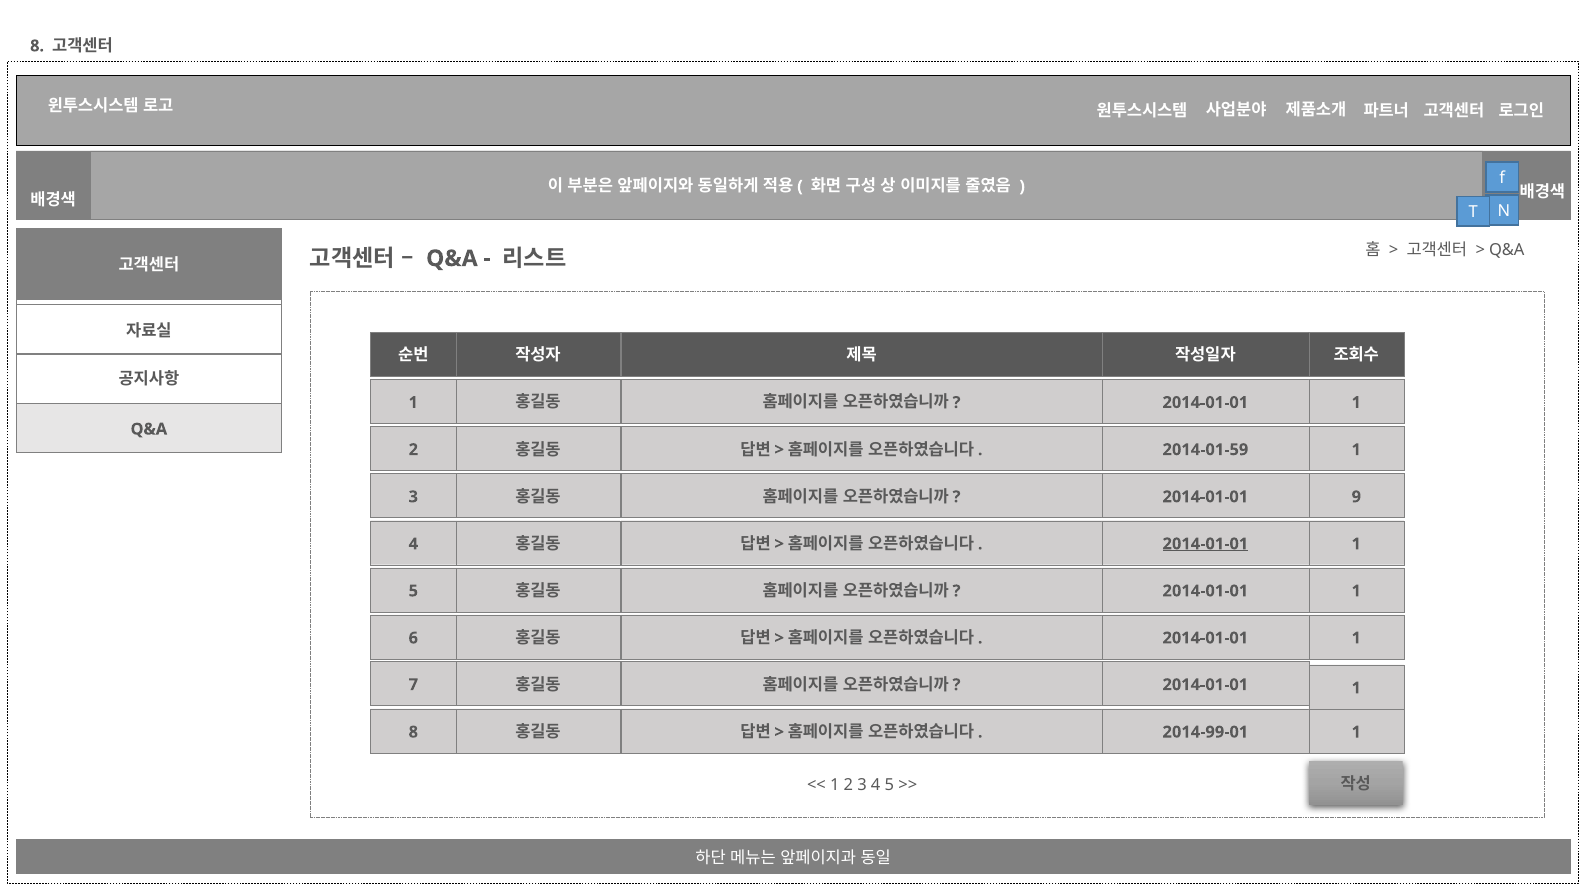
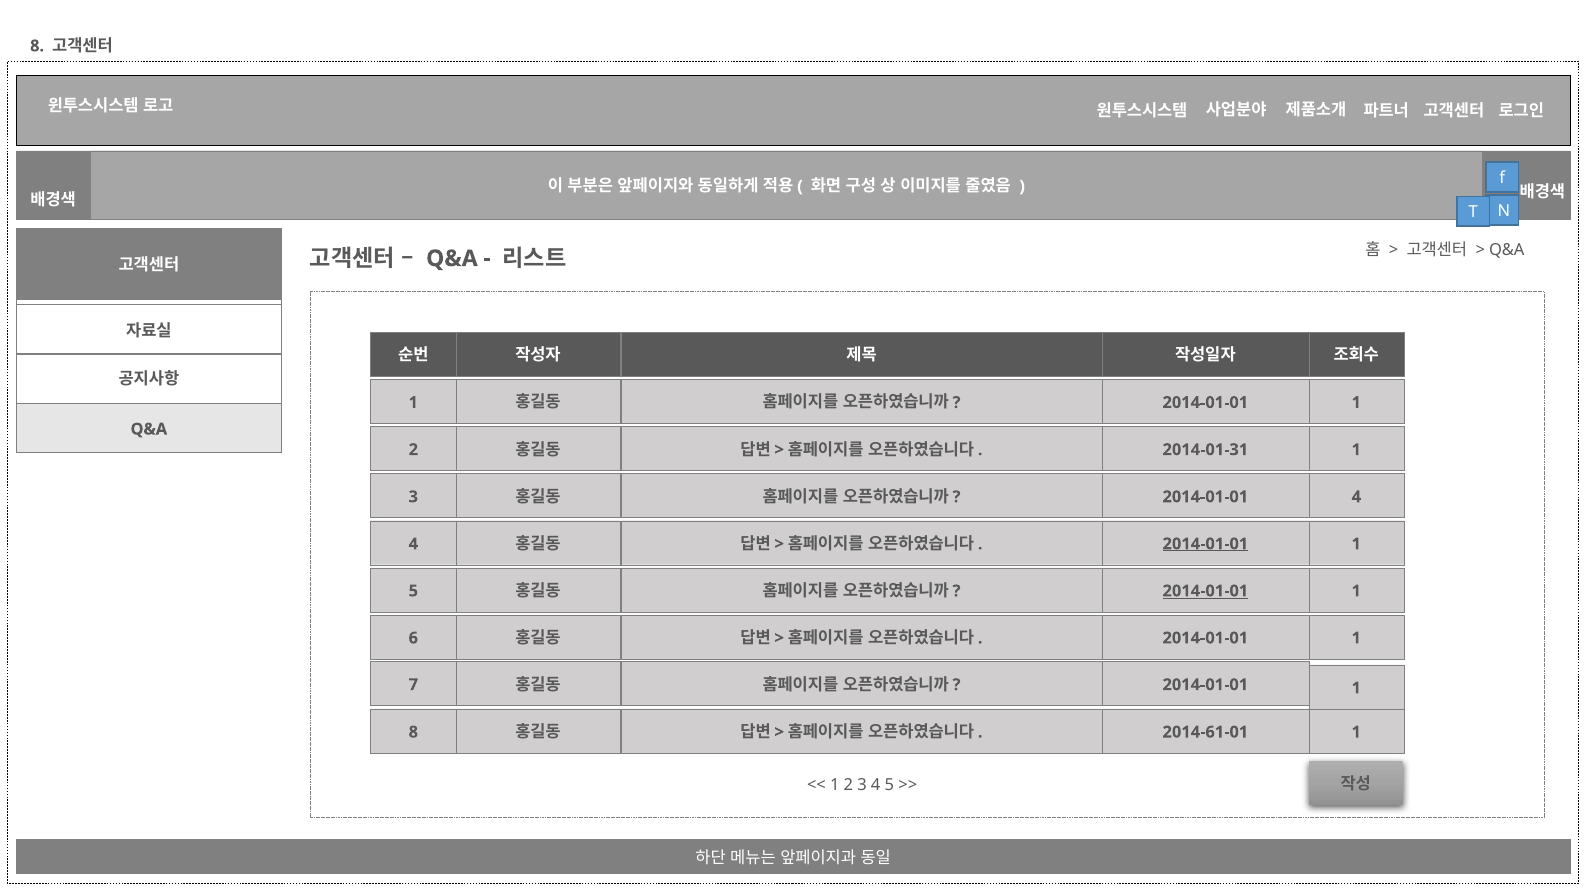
2014-01-59: 2014-01-59 -> 2014-01-31 (1205, 450)
2014-01-01 9: 9 -> 4 (1356, 497)
2014-01-01 underline: none -> present (1205, 591)
2014-99-01: 2014-99-01 -> 2014-61-01 (1205, 732)
